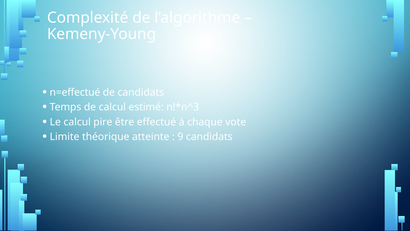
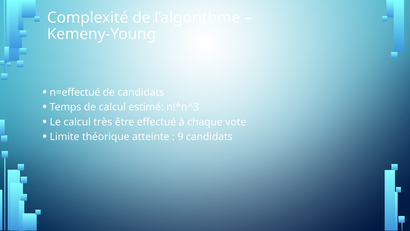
pire: pire -> très (103, 122)
